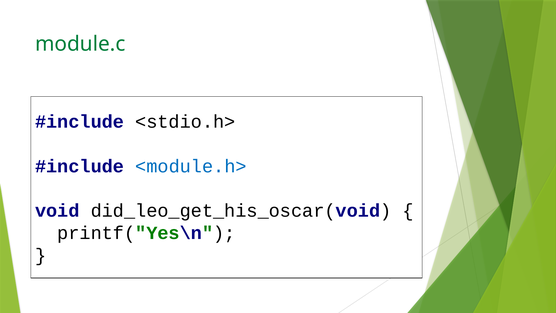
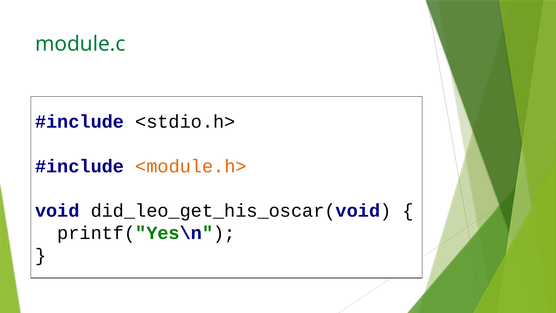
<module.h> colour: blue -> orange (191, 166)
